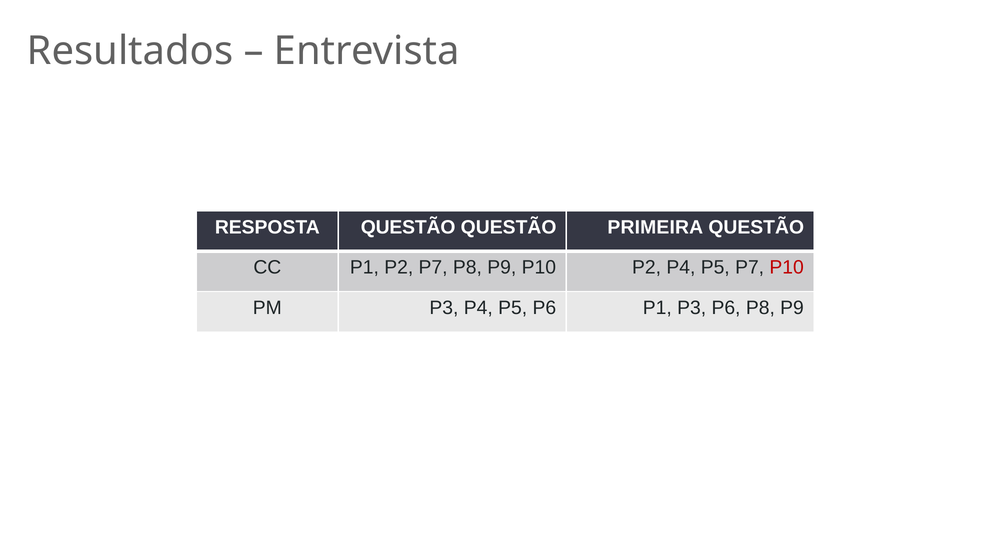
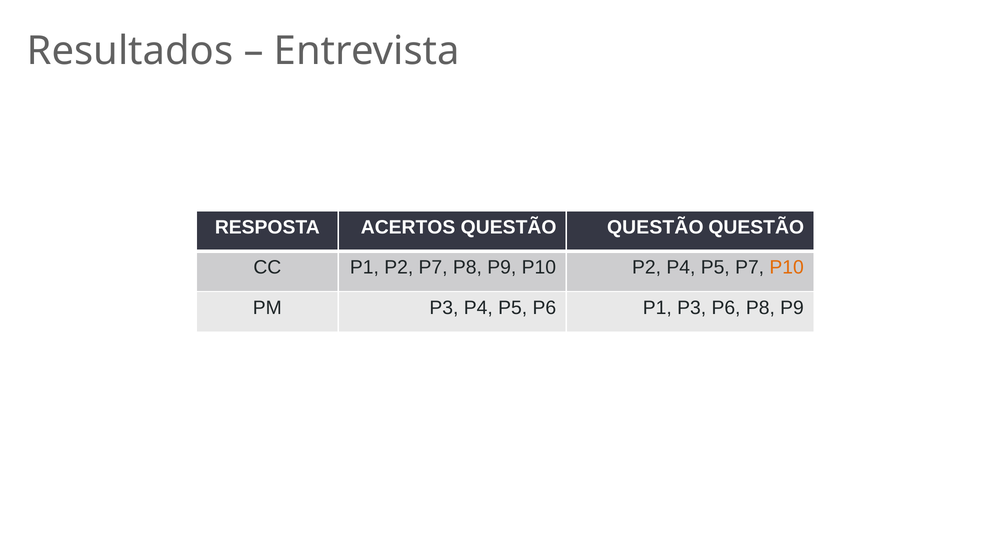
RESPOSTA QUESTÃO: QUESTÃO -> ACERTOS (408, 227)
PRIMEIRA: PRIMEIRA -> QUESTÃO (655, 227)
P10 colour: red -> orange (787, 267)
